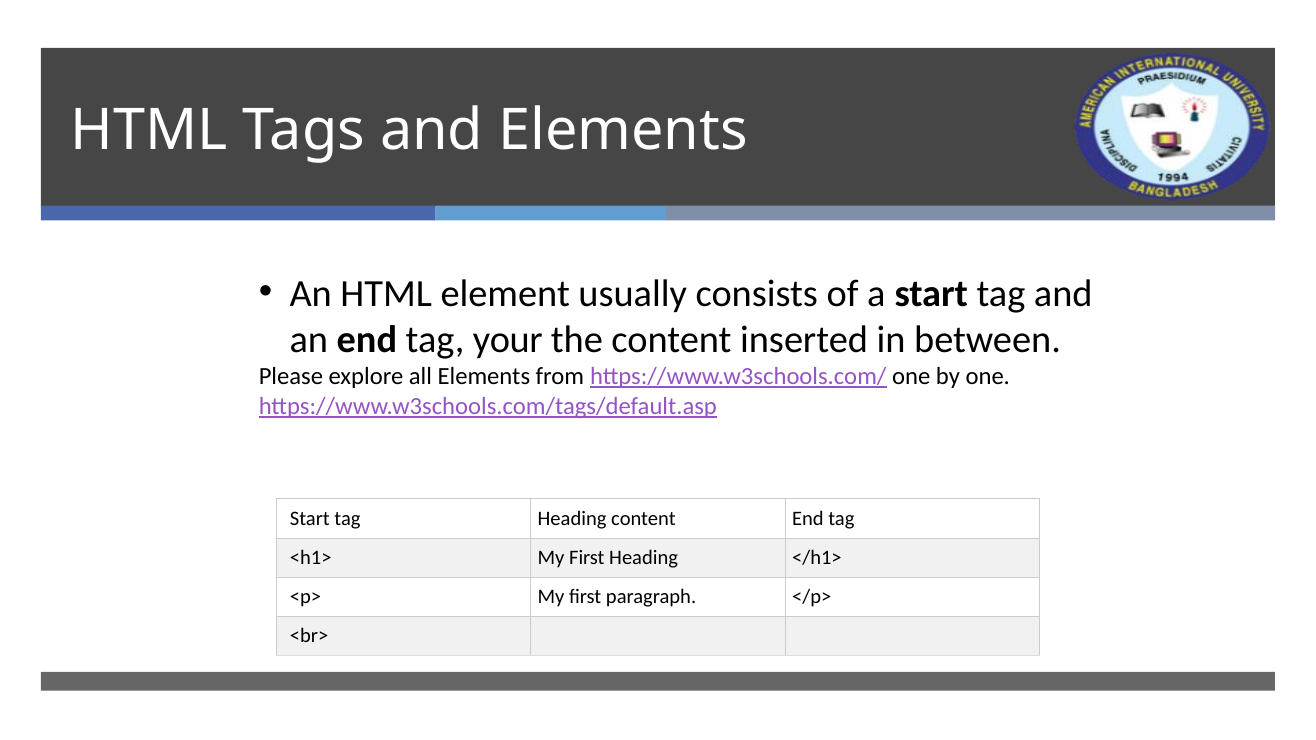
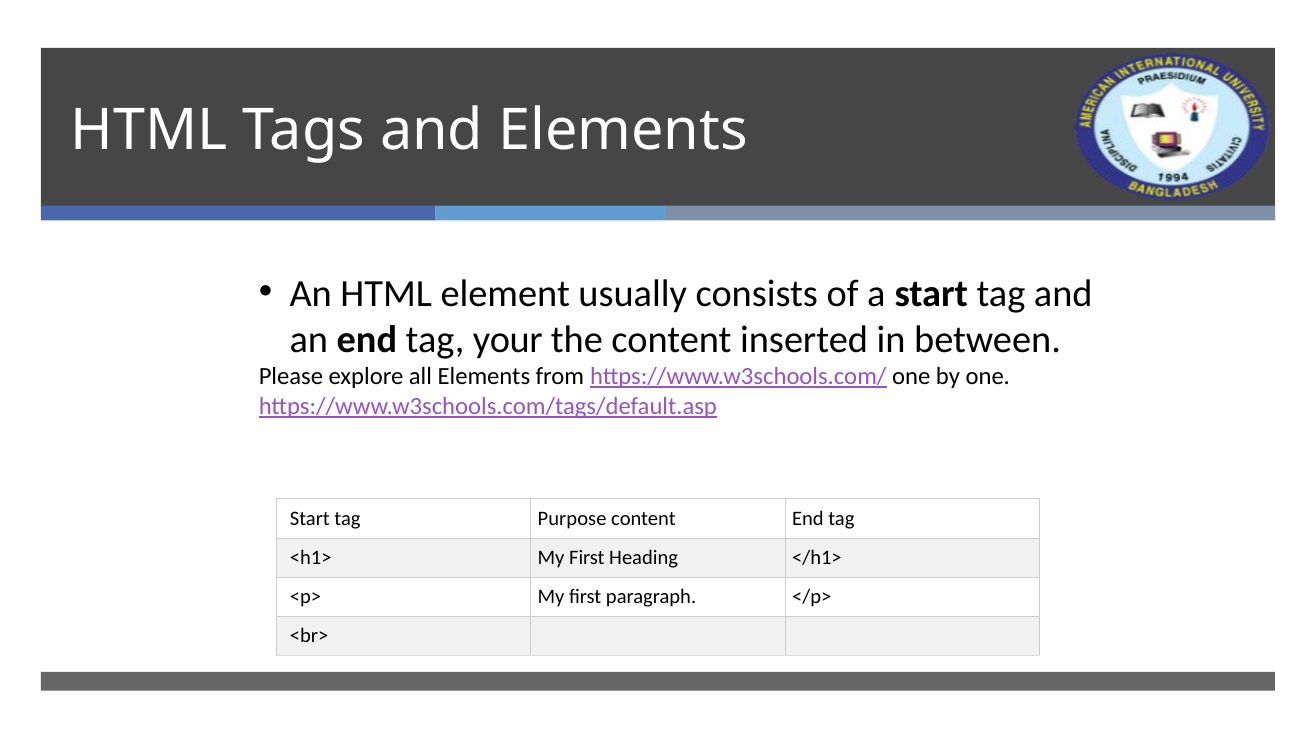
tag Heading: Heading -> Purpose (572, 519)
